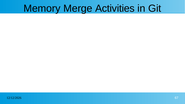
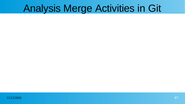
Memory: Memory -> Analysis (42, 8)
